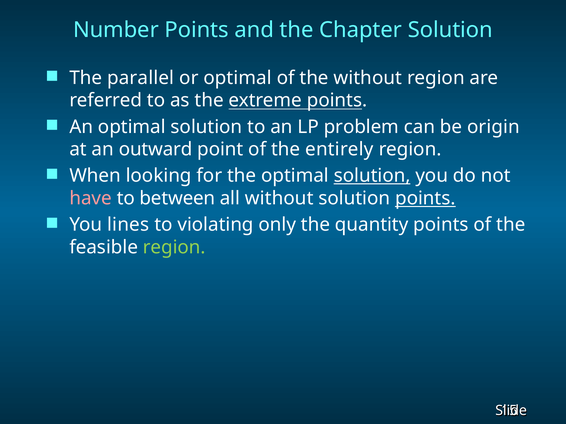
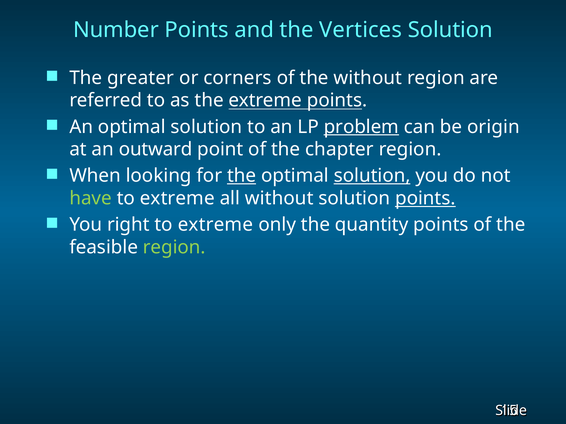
Chapter: Chapter -> Vertices (361, 30)
parallel: parallel -> greater (141, 78)
or optimal: optimal -> corners (238, 78)
problem underline: none -> present (361, 127)
entirely: entirely -> chapter (339, 150)
the underline: none -> present (242, 176)
have colour: pink -> light green (91, 199)
between: between -> extreme (177, 199)
lines: lines -> right (128, 225)
violating: violating -> extreme (215, 225)
